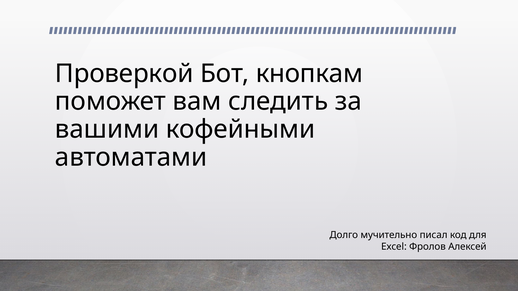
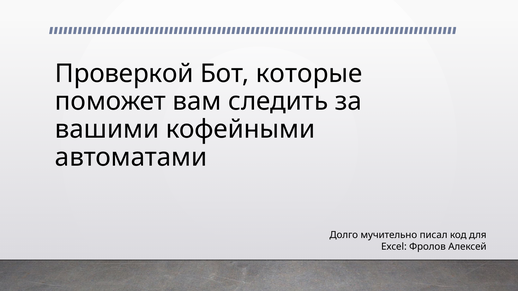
кнопкам: кнопкам -> которые (309, 74)
